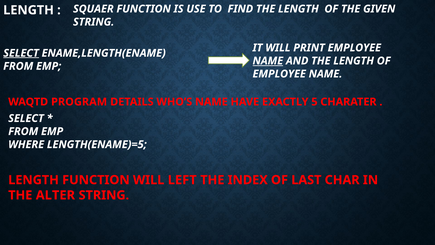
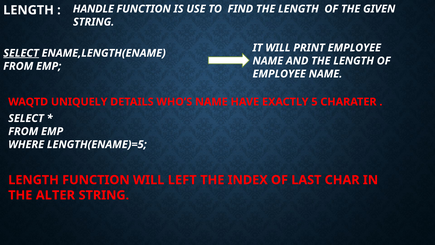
SQUAER: SQUAER -> HANDLE (93, 9)
NAME underline: present -> none (268, 61)
PROGRAM: PROGRAM -> UNIQUELY (79, 102)
